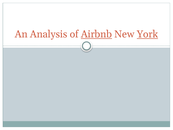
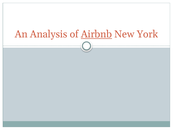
York underline: present -> none (147, 34)
